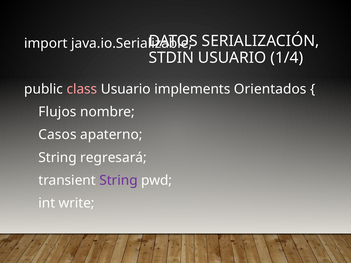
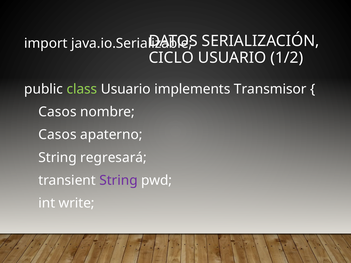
STDIN: STDIN -> CICLO (171, 58)
1/4: 1/4 -> 1/2 (287, 58)
class colour: pink -> light green (82, 89)
Orientados: Orientados -> Transmisor (270, 89)
Flujos: Flujos -> Casos (57, 112)
